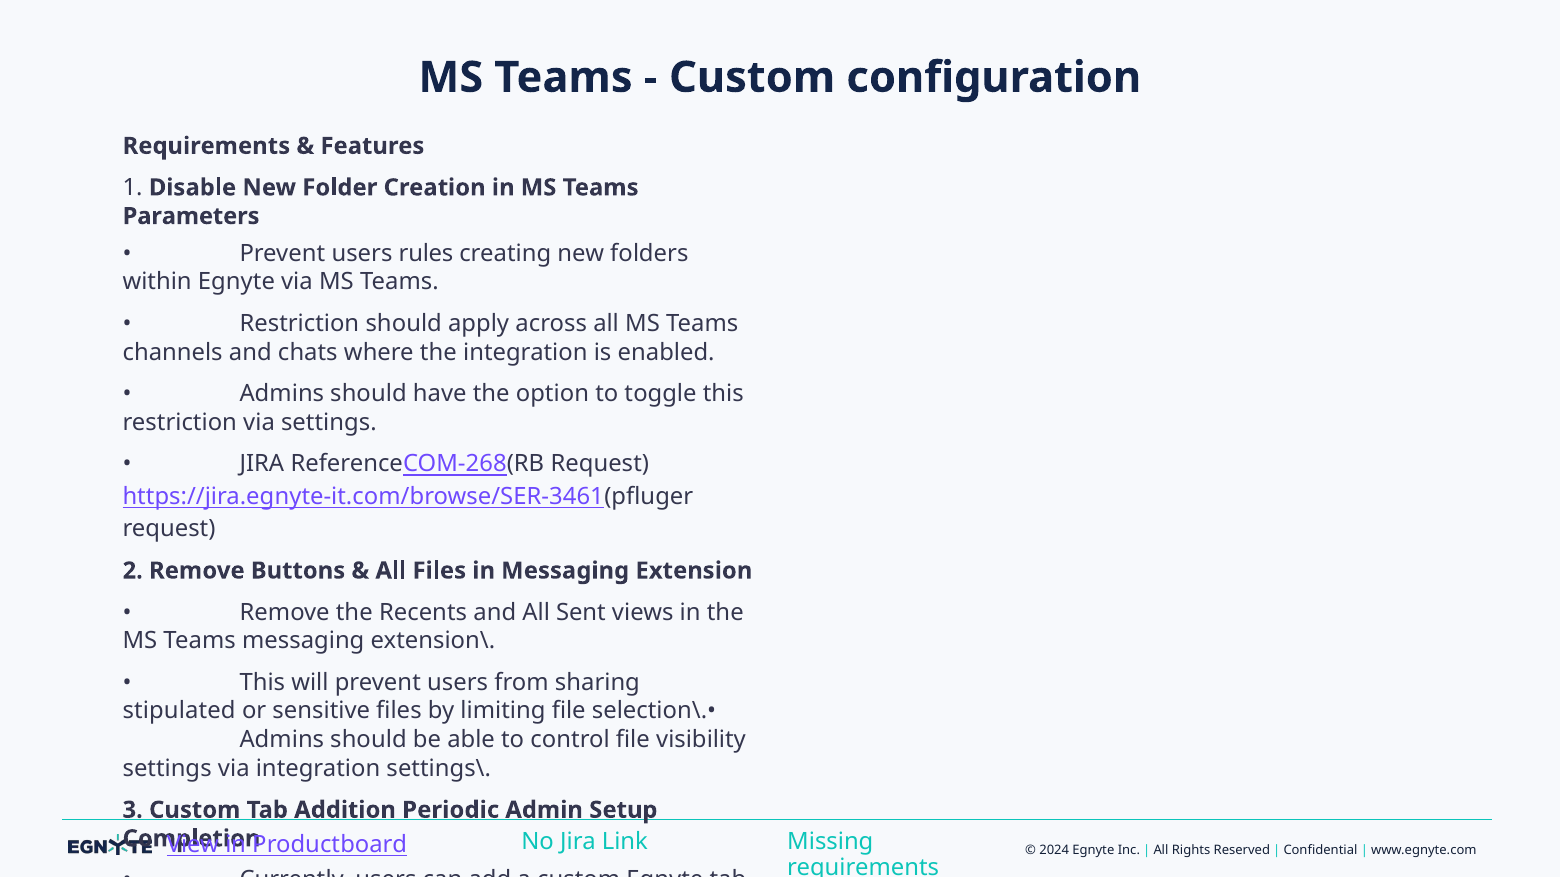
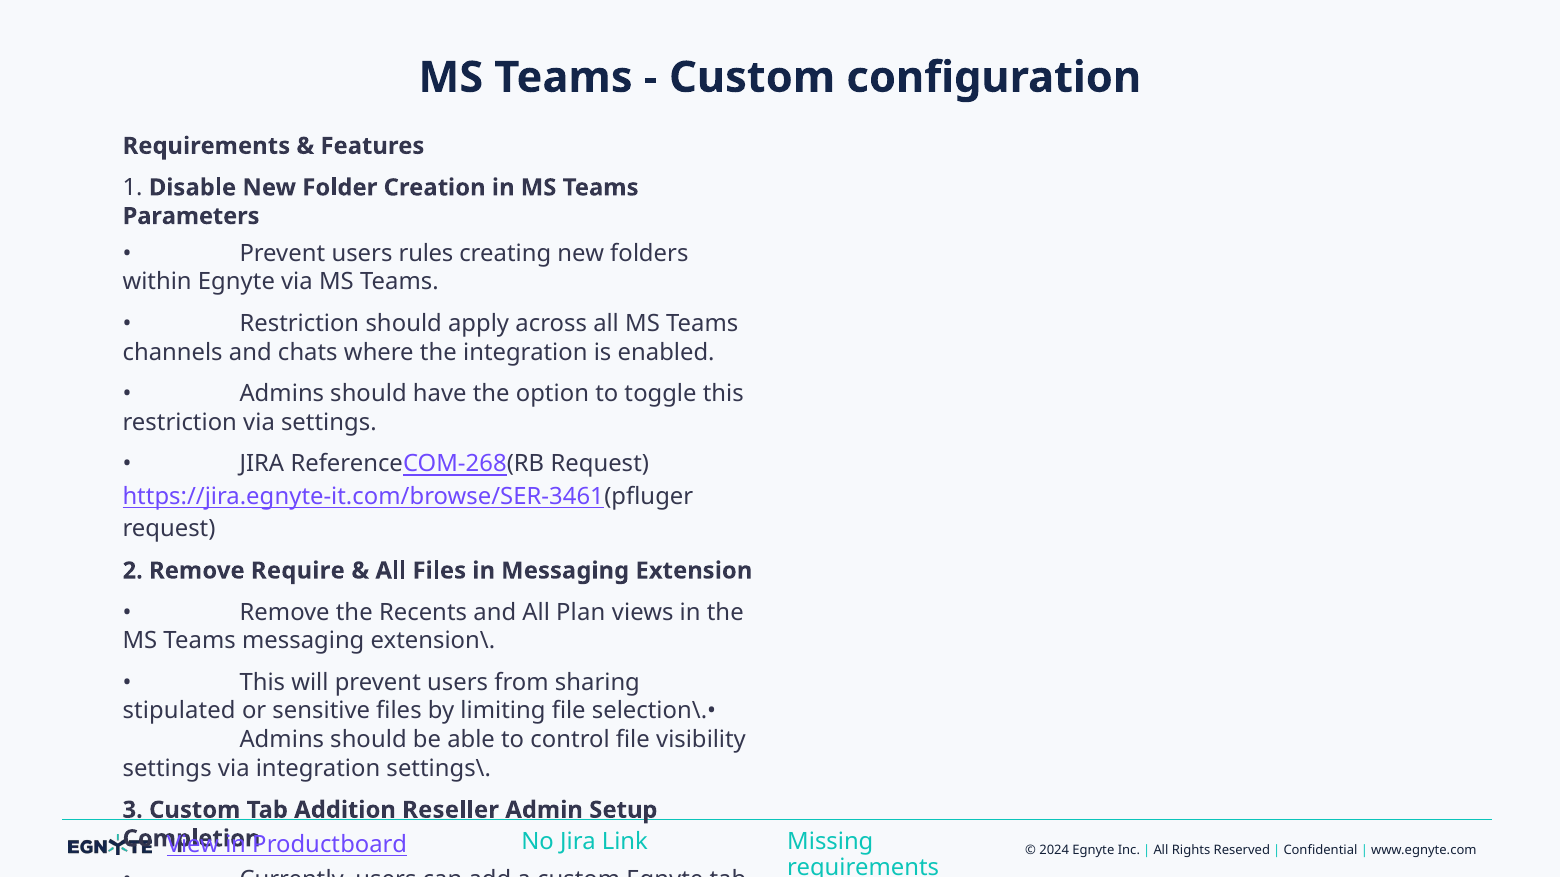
Buttons: Buttons -> Require (298, 571)
Sent: Sent -> Plan (581, 613)
Periodic: Periodic -> Reseller (451, 810)
